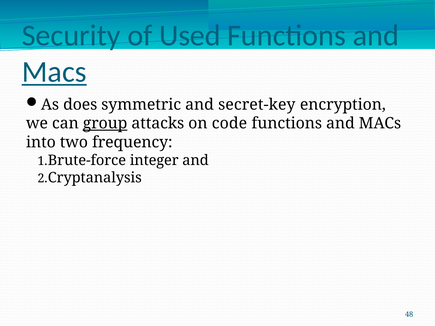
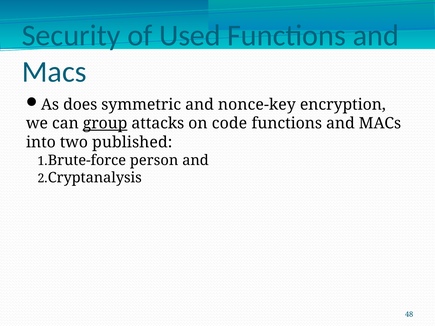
Macs underline: present -> none (54, 72)
secret-key: secret-key -> nonce-key (257, 105)
frequency: frequency -> published (132, 142)
integer: integer -> person (154, 160)
